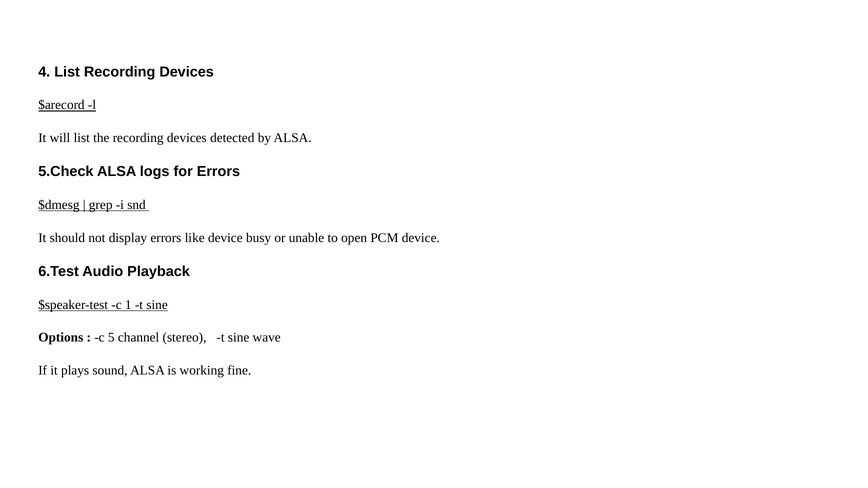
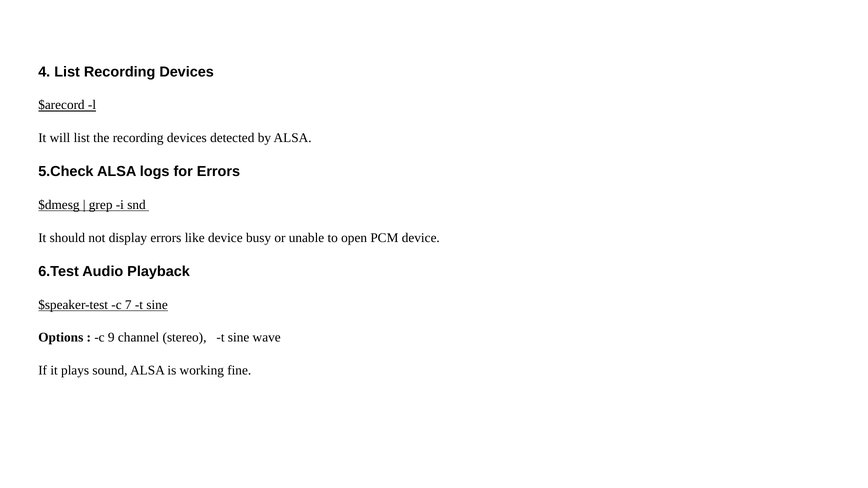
1: 1 -> 7 (128, 305)
5: 5 -> 9 (111, 338)
